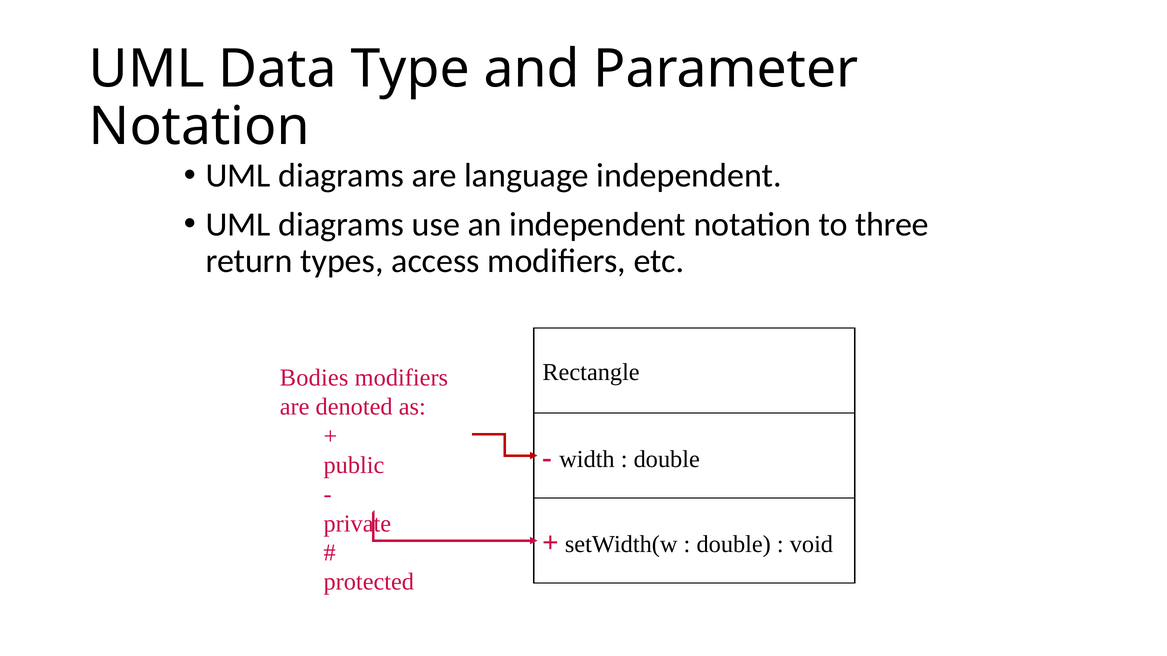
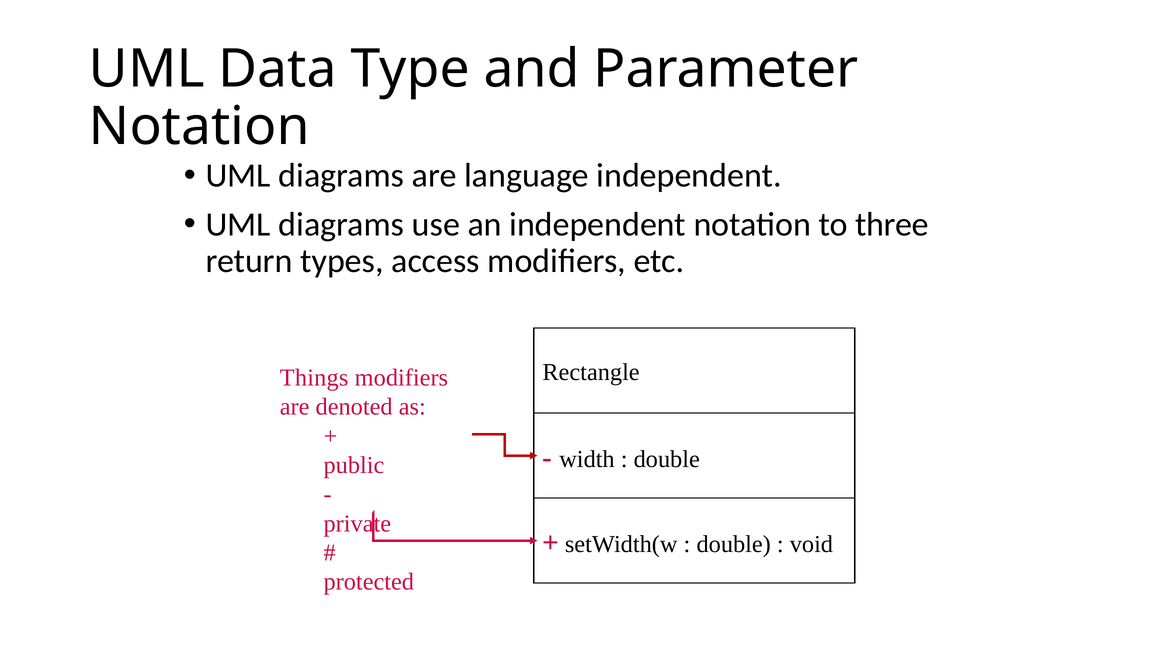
Bodies: Bodies -> Things (314, 378)
